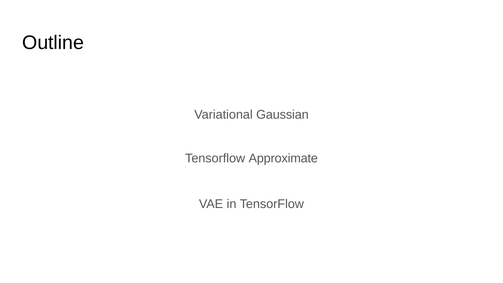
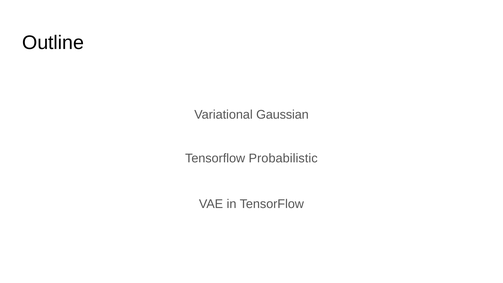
Approximate: Approximate -> Probabilistic (283, 158)
